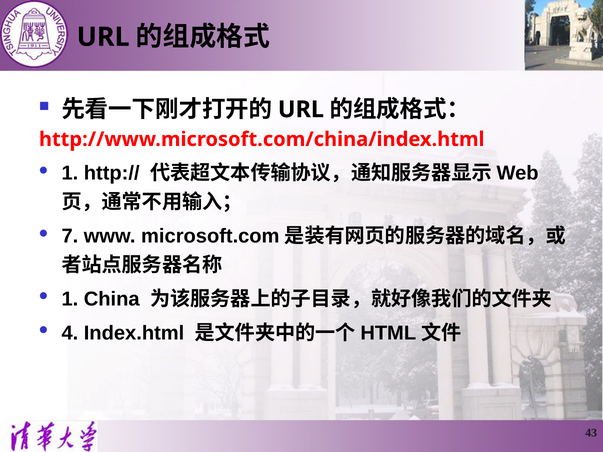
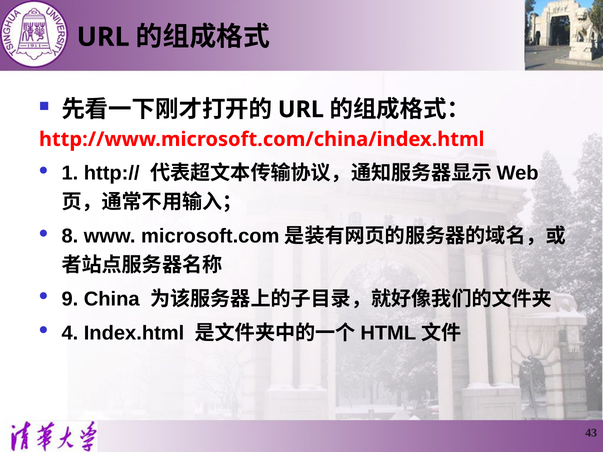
7: 7 -> 8 (70, 236)
1: 1 -> 9 (70, 299)
